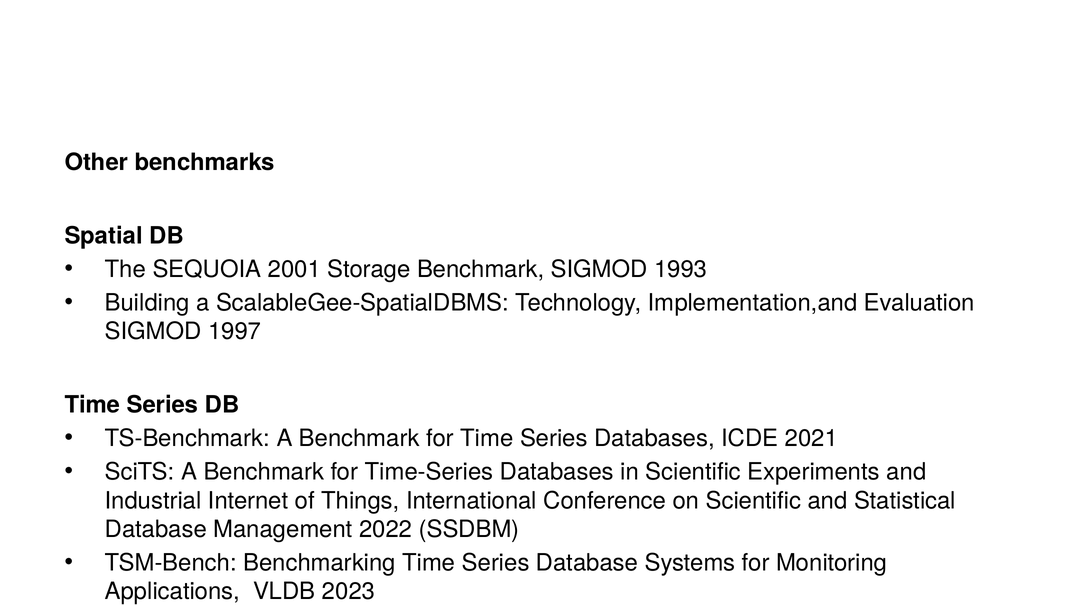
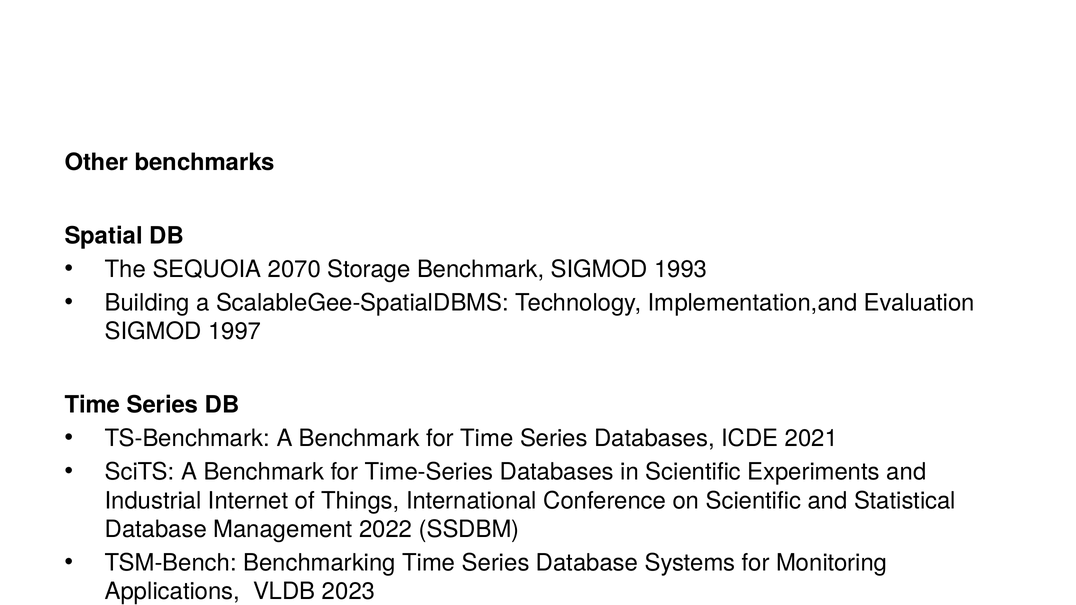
2001: 2001 -> 2070 (294, 270)
